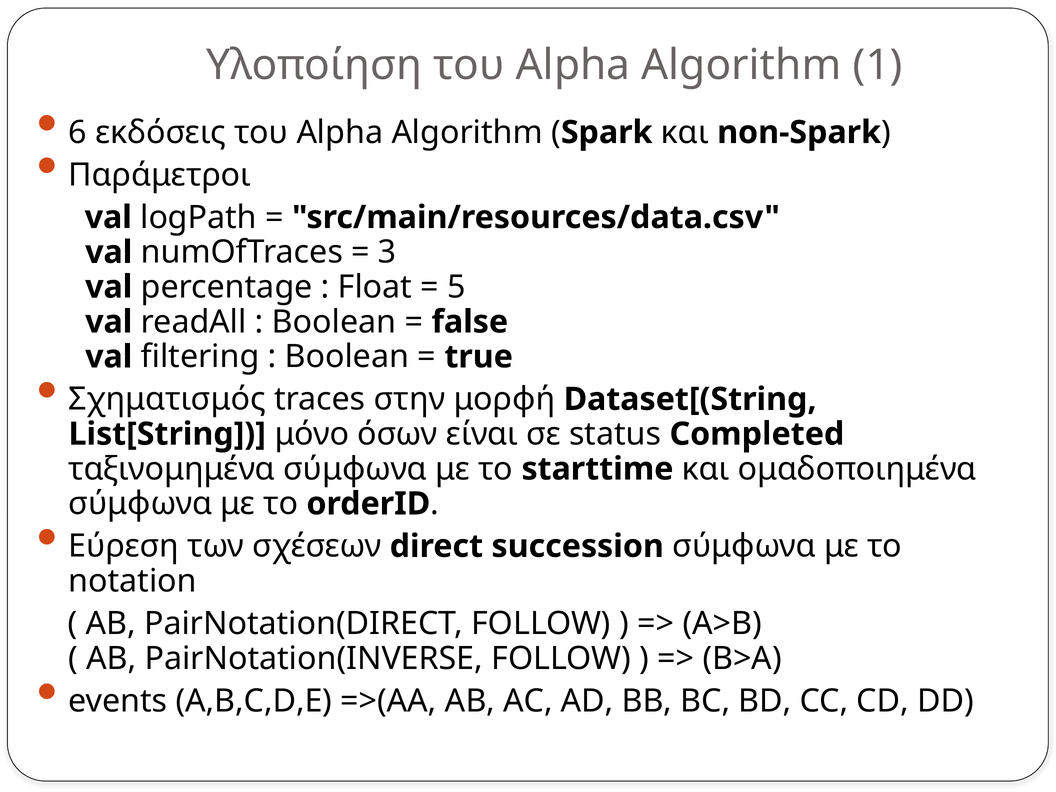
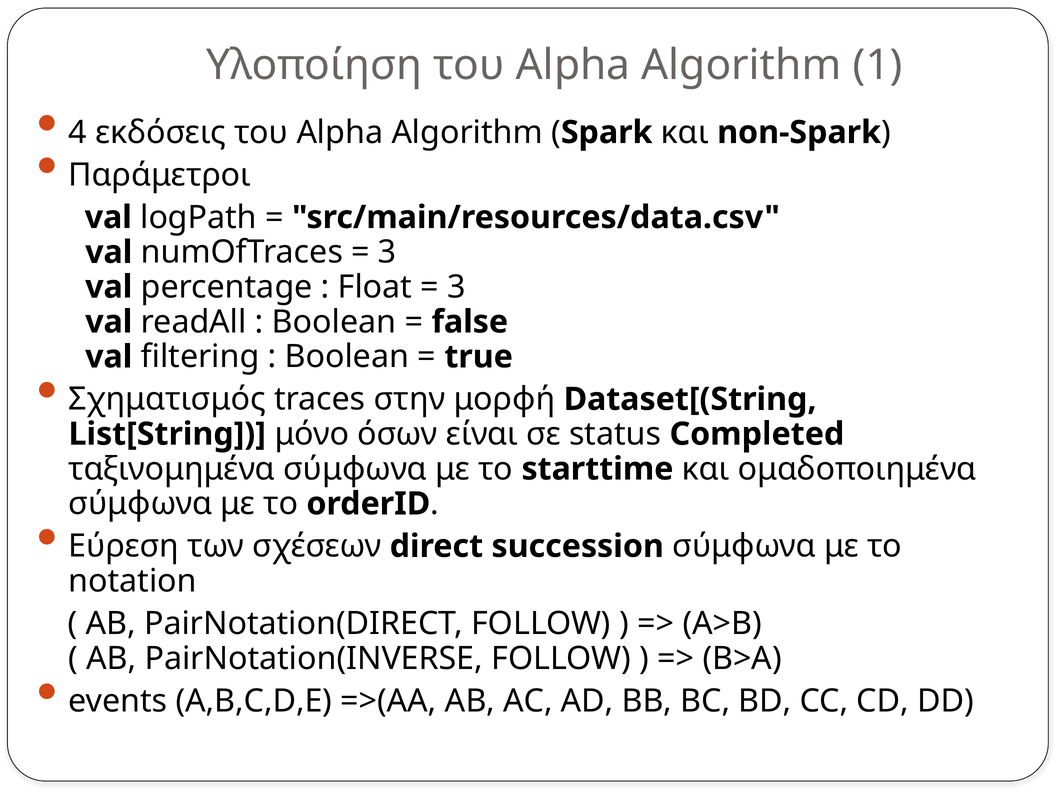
6: 6 -> 4 (78, 132)
5: 5 -> 3 (456, 287)
